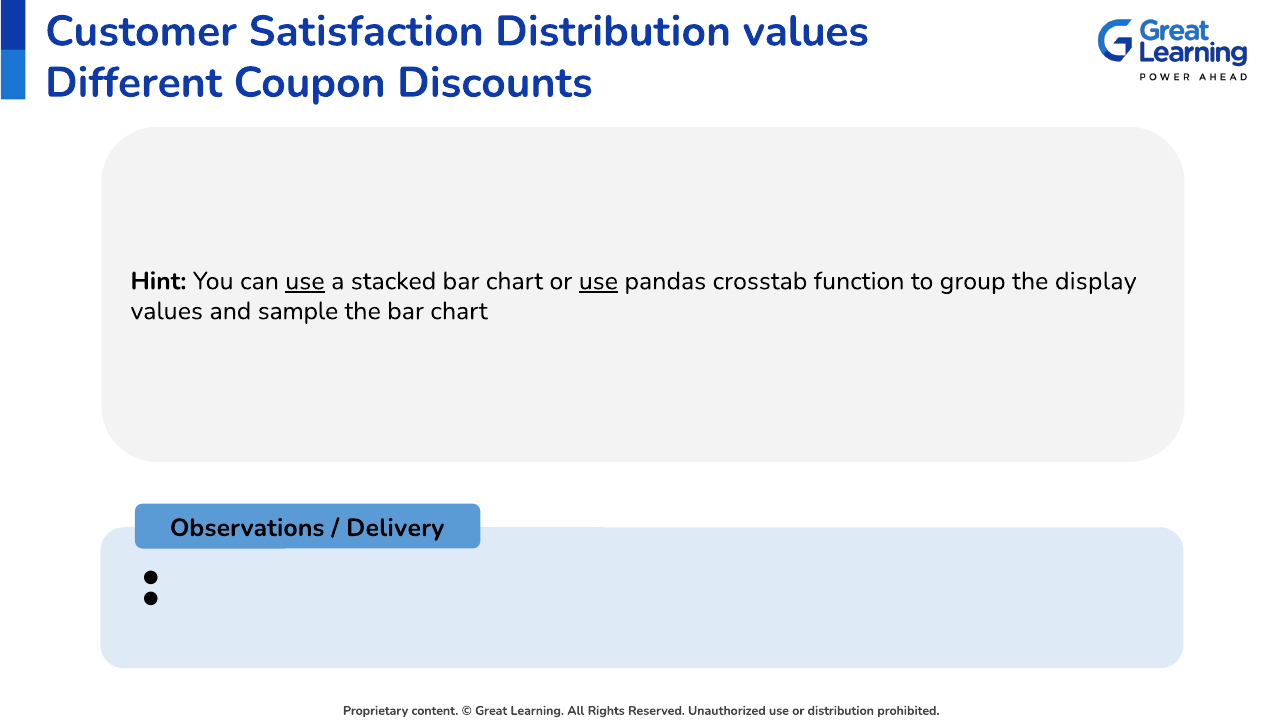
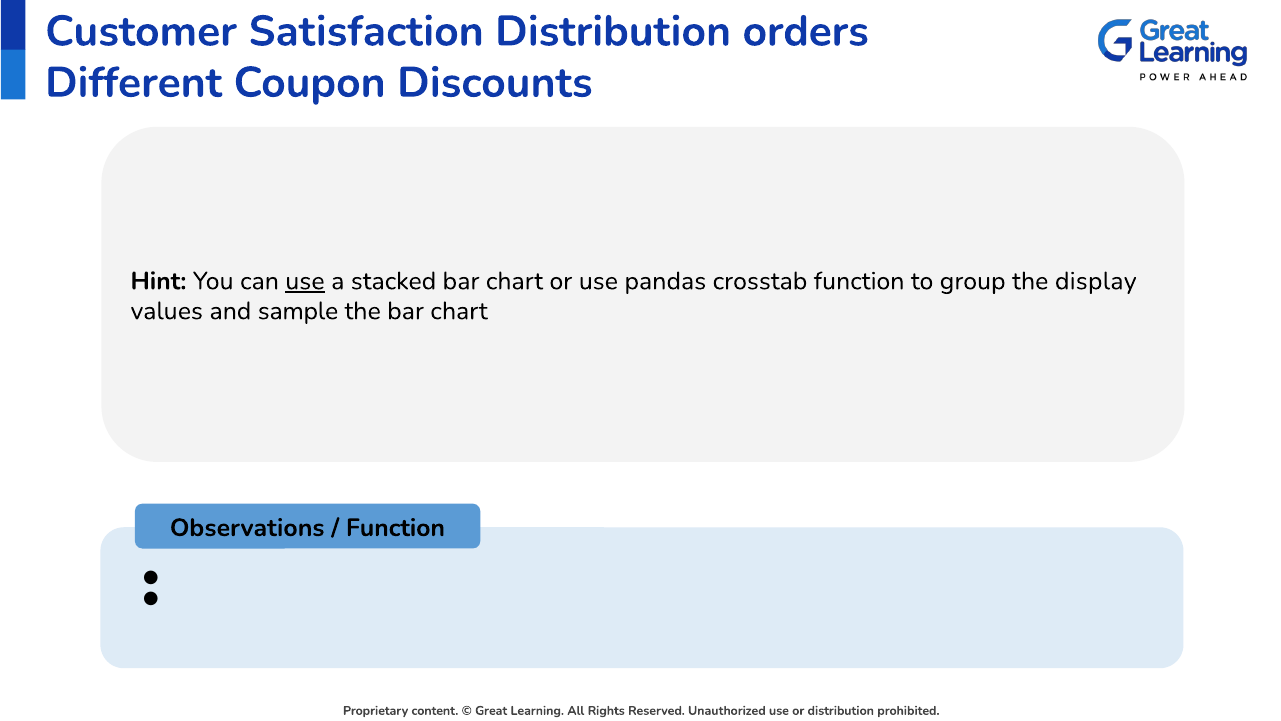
Distribution values: values -> orders (806, 31)
use underline: present -> none (598, 281)
Delivery: Delivery -> Function (395, 527)
